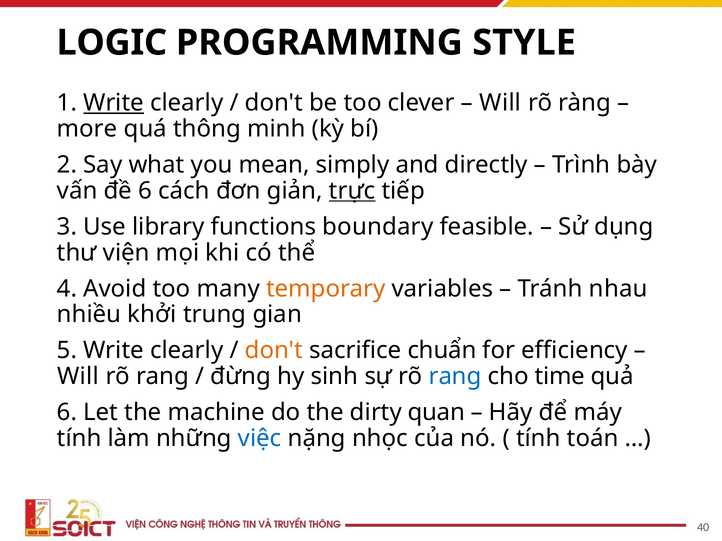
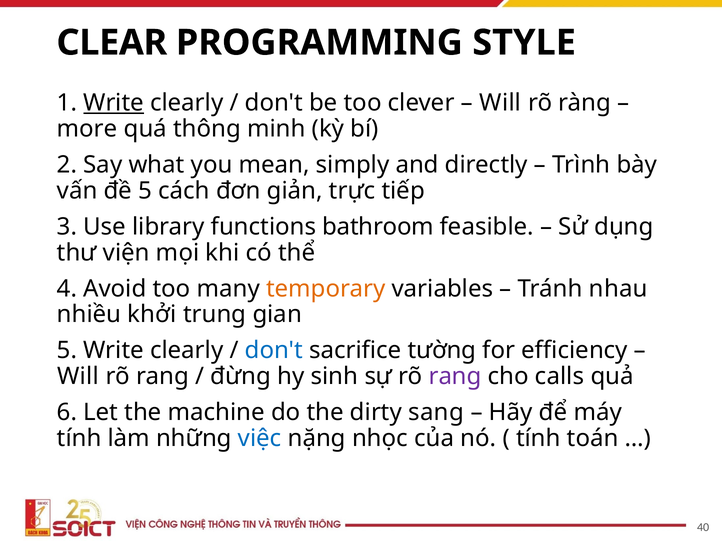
LOGIC: LOGIC -> CLEAR (112, 43)
đề 6: 6 -> 5 (145, 191)
trực underline: present -> none (352, 191)
boundary: boundary -> bathroom (378, 227)
don't colour: orange -> blue (274, 351)
chuẩn: chuẩn -> tường (442, 351)
rang colour: blue -> purple (455, 377)
time: time -> calls (560, 377)
quan: quan -> sang (436, 413)
